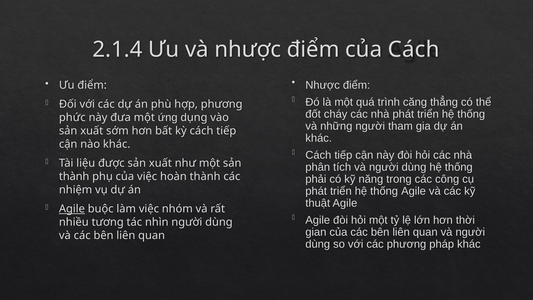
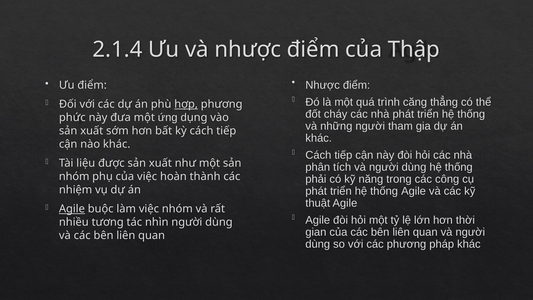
của Cách: Cách -> Thập (414, 49)
hợp underline: none -> present (186, 104)
thành: thành -> nhóm (74, 176)
